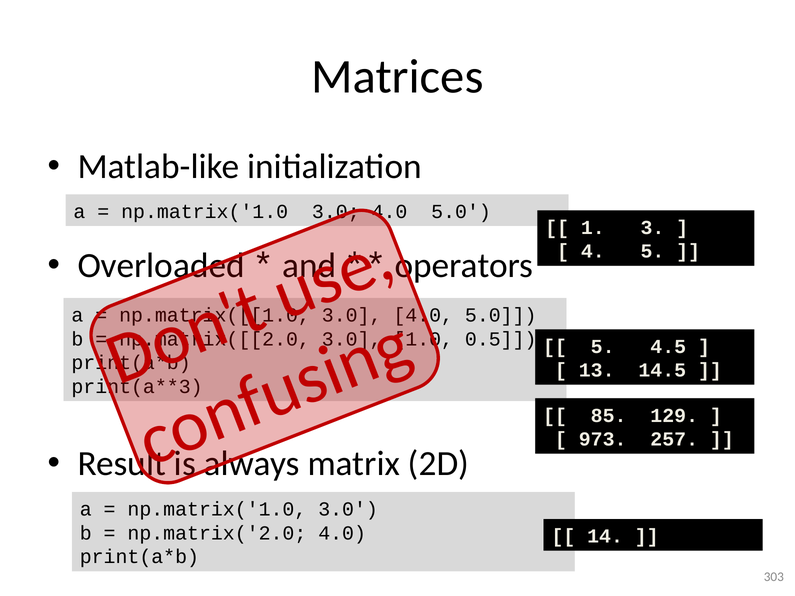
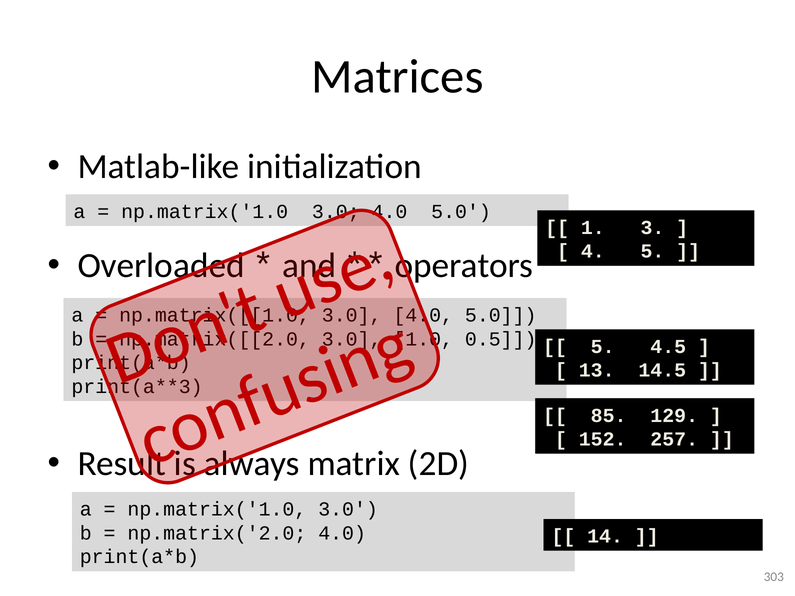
973: 973 -> 152 (603, 439)
